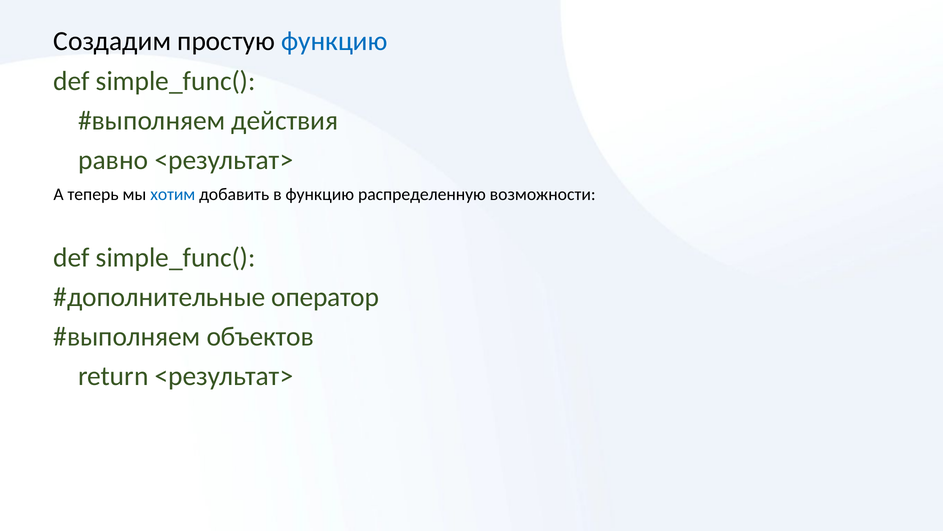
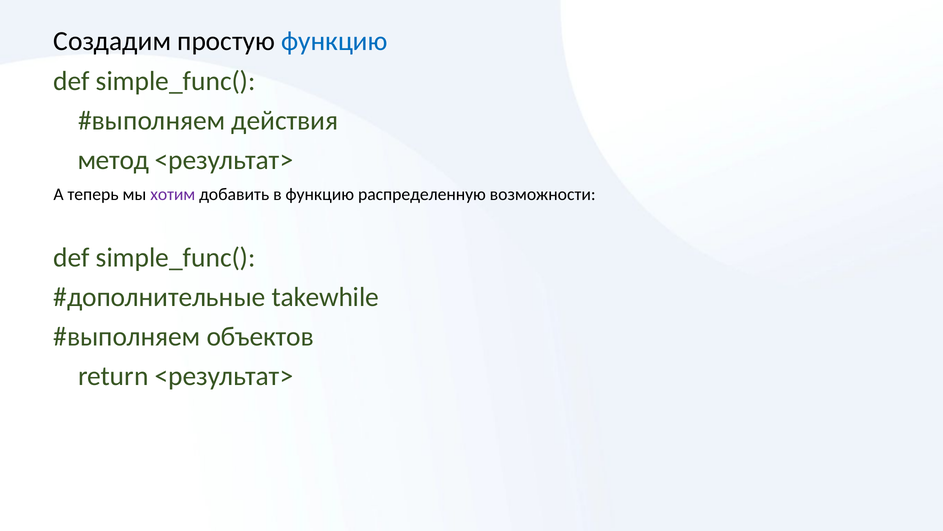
равно: равно -> метод (113, 160)
хотим colour: blue -> purple (173, 194)
оператор: оператор -> takewhile (325, 297)
